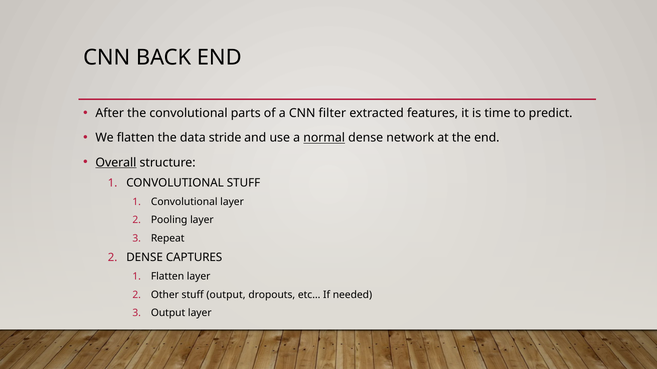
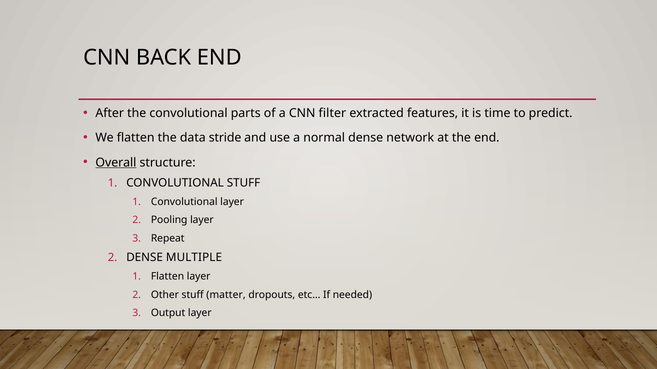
normal underline: present -> none (324, 138)
CAPTURES: CAPTURES -> MULTIPLE (194, 258)
stuff output: output -> matter (226, 295)
